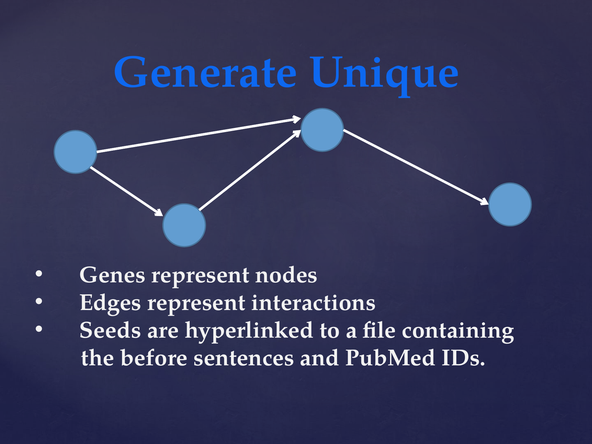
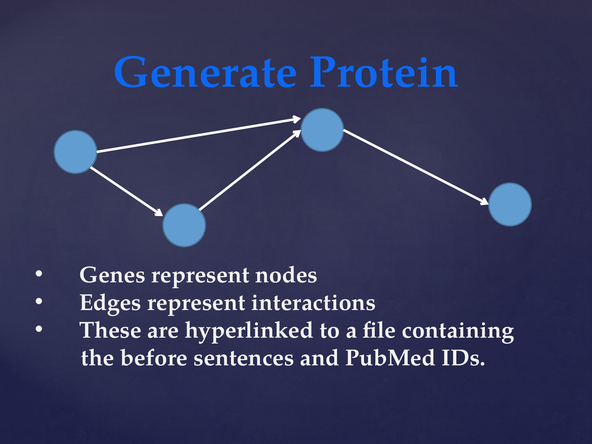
Unique: Unique -> Protein (384, 72)
Seeds: Seeds -> These (110, 330)
